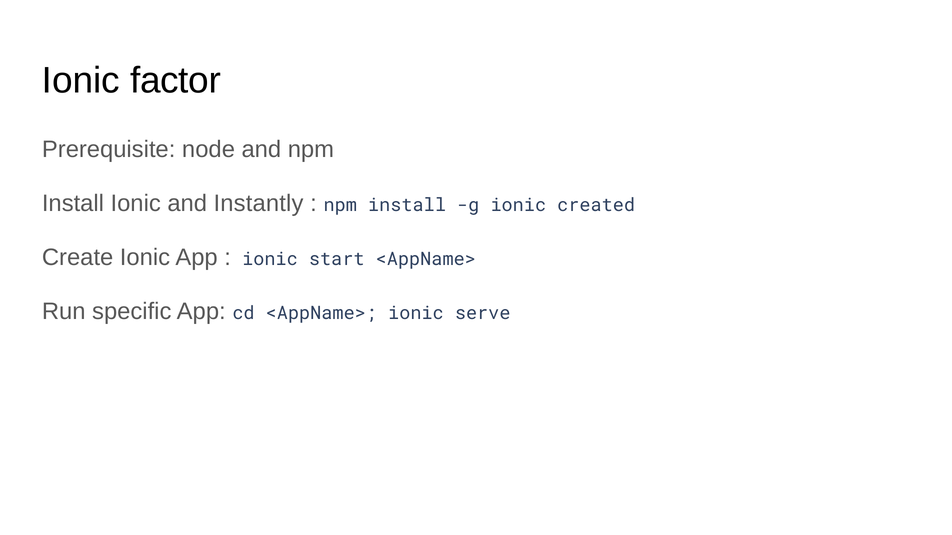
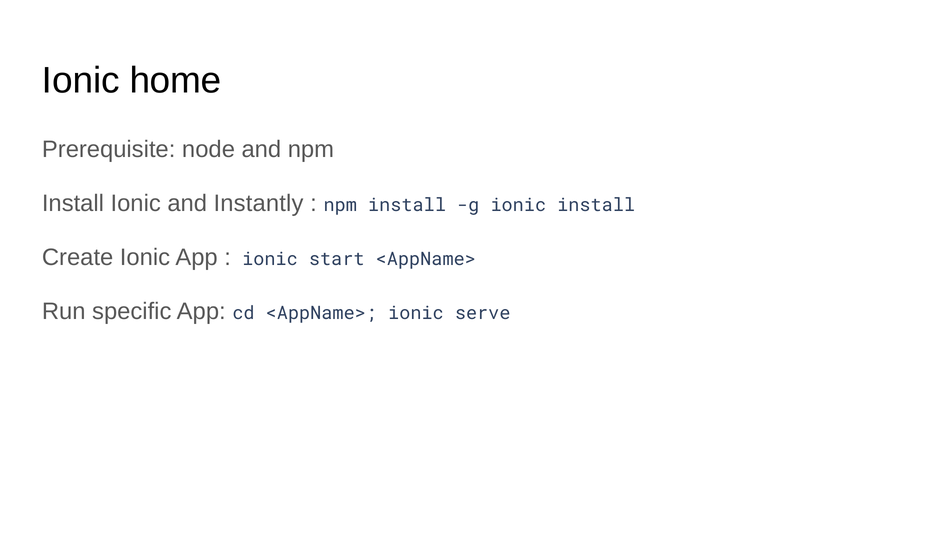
factor: factor -> home (176, 81)
ionic created: created -> install (596, 205)
